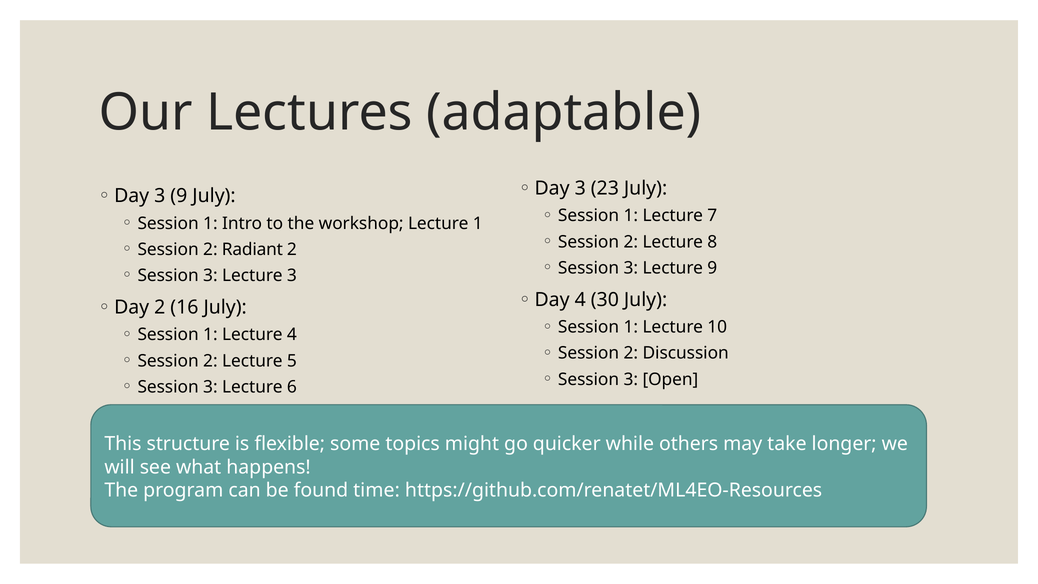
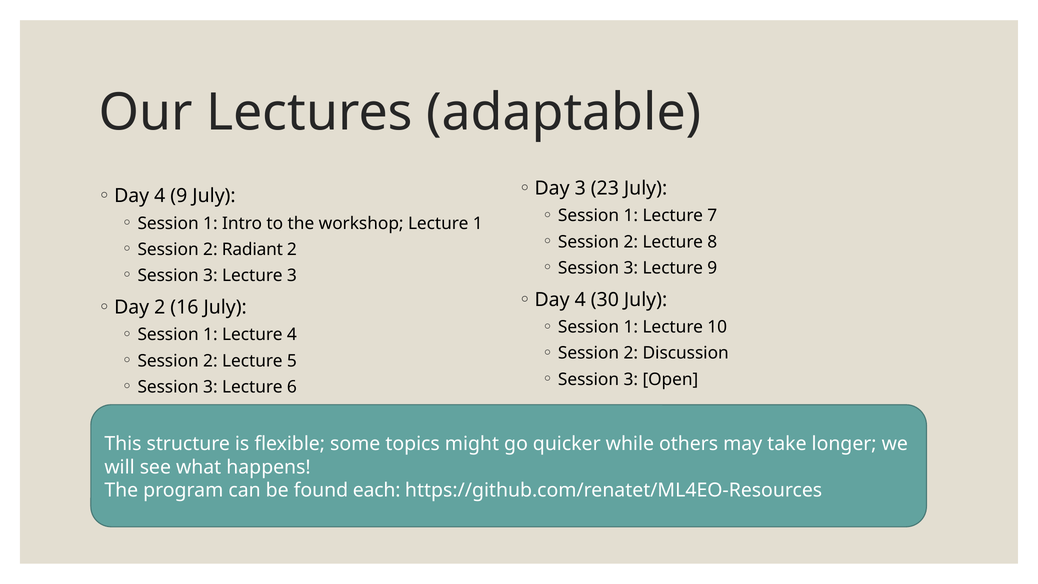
3: 3 -> 4 (160, 196)
time: time -> each (377, 490)
